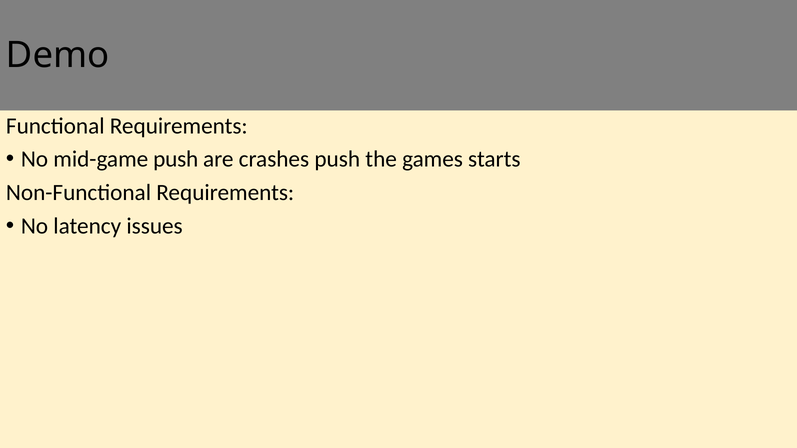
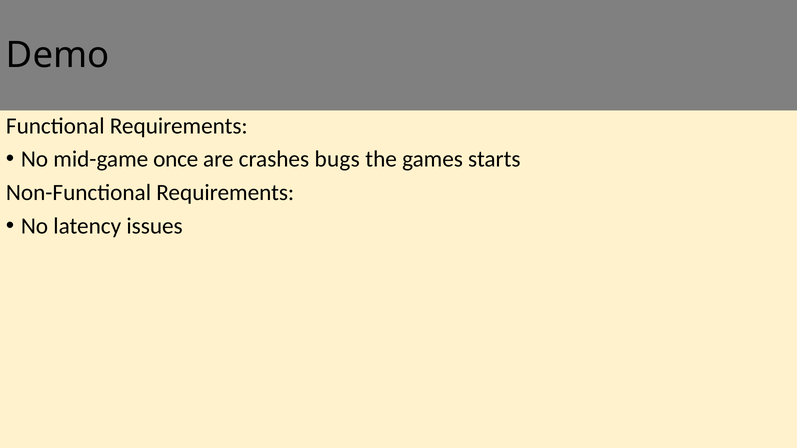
mid-game push: push -> once (176, 159)
crashes push: push -> bugs (337, 159)
